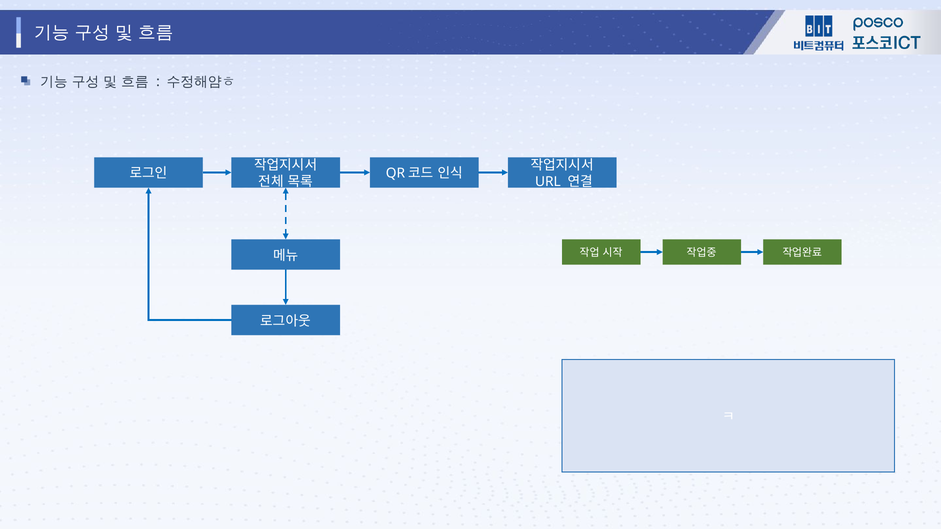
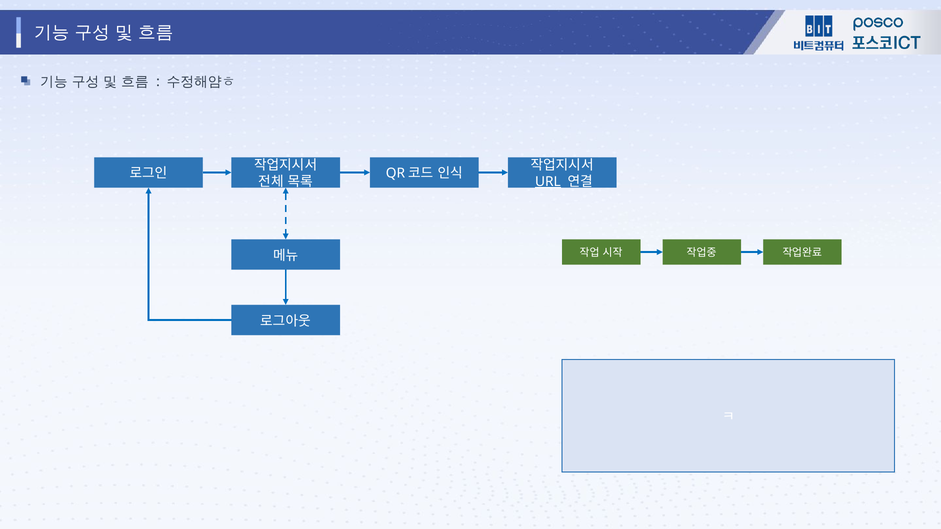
URL underline: none -> present (548, 182)
